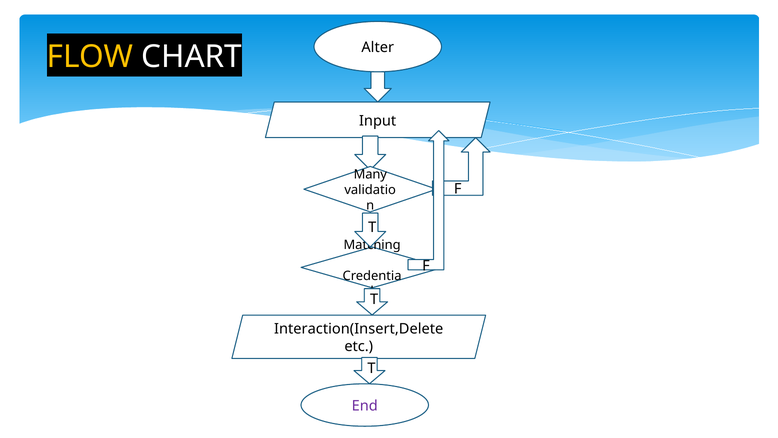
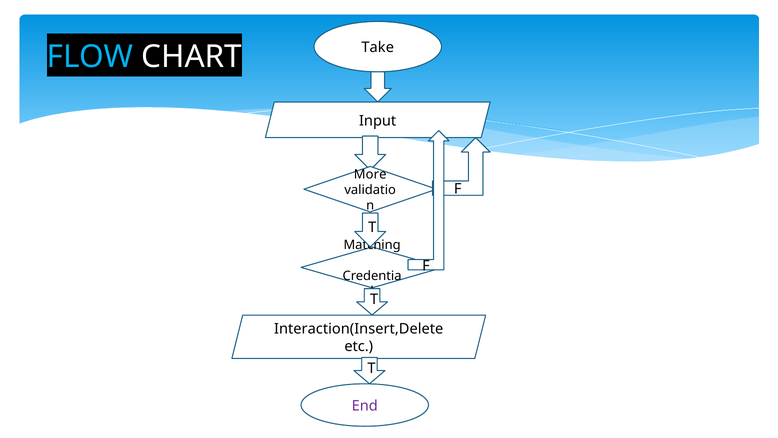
Alter: Alter -> Take (378, 48)
FLOW colour: yellow -> light blue (90, 57)
Many: Many -> More (370, 174)
